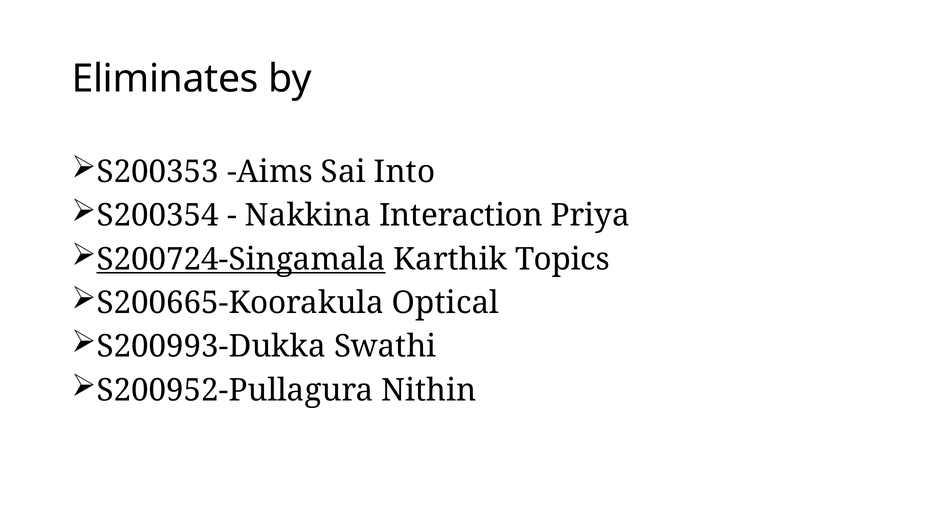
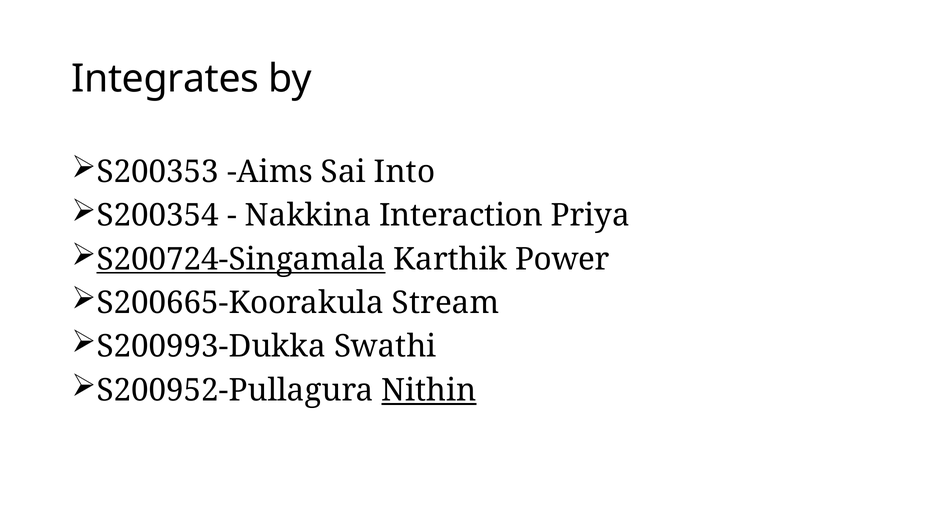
Eliminates: Eliminates -> Integrates (165, 79)
Topics: Topics -> Power (562, 259)
Optical: Optical -> Stream (446, 303)
Nithin underline: none -> present (429, 391)
